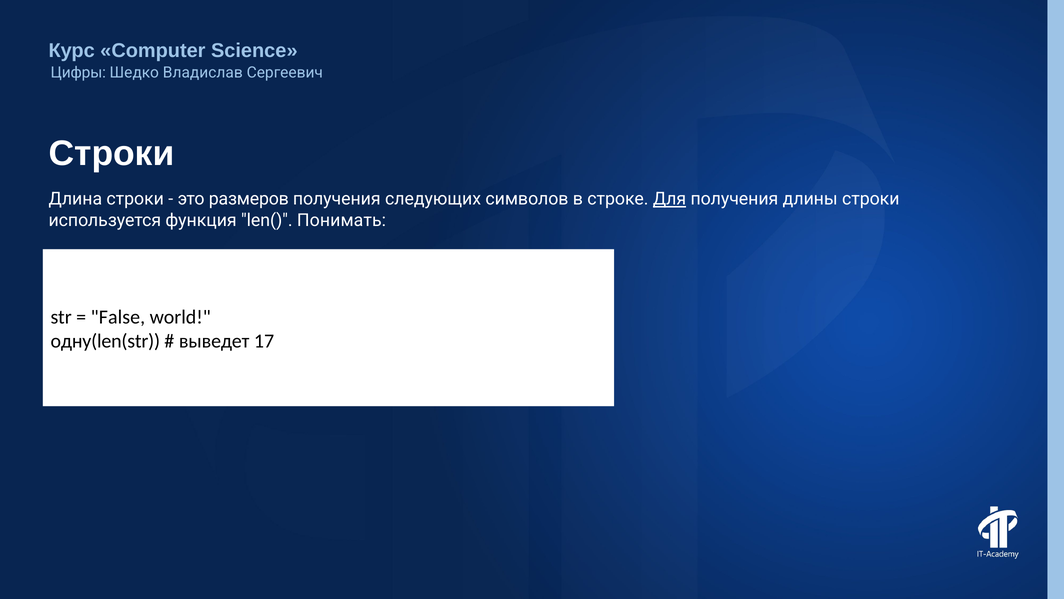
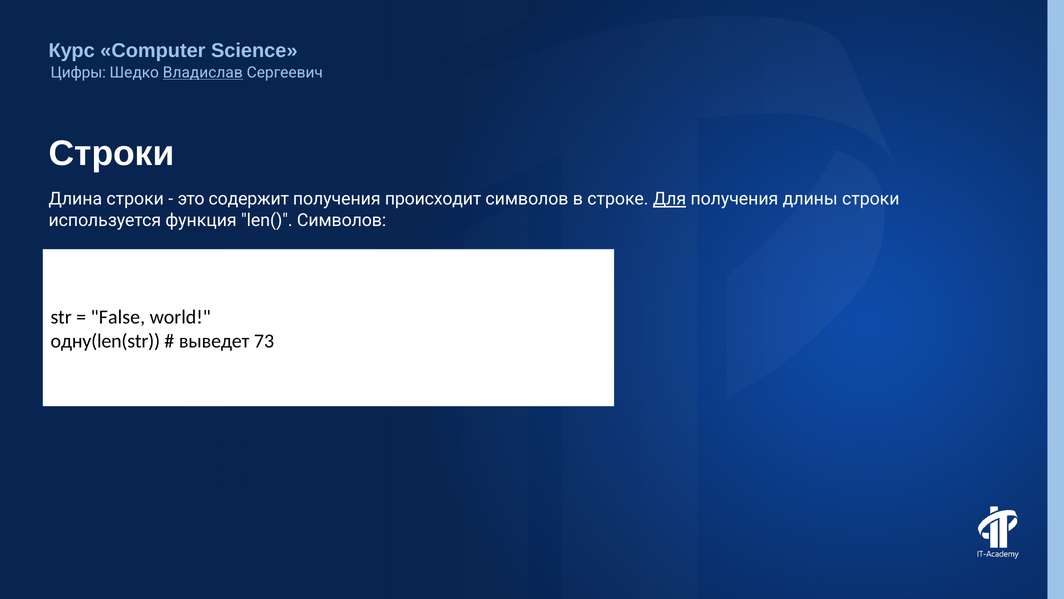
Владислав underline: none -> present (203, 72)
размеров: размеров -> содержит (249, 199)
следующих: следующих -> происходит (433, 199)
len( Понимать: Понимать -> Символов (342, 220)
17: 17 -> 73 (264, 341)
